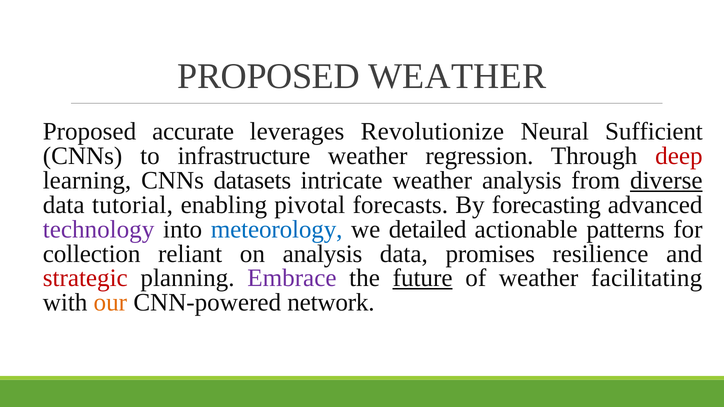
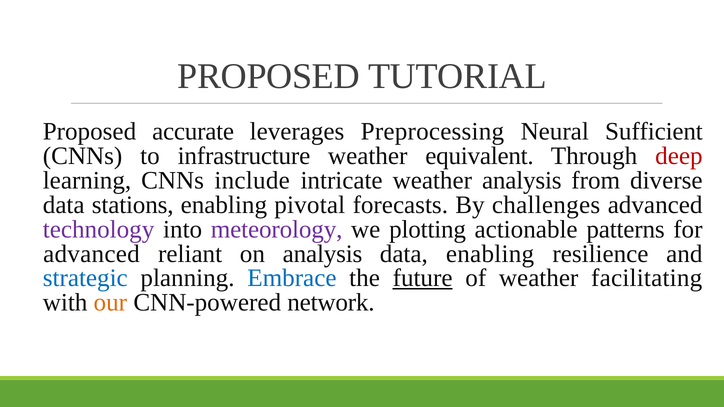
PROPOSED WEATHER: WEATHER -> TUTORIAL (457, 77)
Revolutionize: Revolutionize -> Preprocessing (432, 132)
regression: regression -> equivalent (480, 156)
datasets: datasets -> include (252, 181)
diverse underline: present -> none (666, 181)
tutorial: tutorial -> stations (133, 205)
forecasting: forecasting -> challenges (546, 205)
meteorology colour: blue -> purple (277, 229)
detailed: detailed -> plotting (428, 229)
collection: collection -> advanced (91, 254)
data promises: promises -> enabling (490, 254)
strategic colour: red -> blue (85, 278)
Embrace colour: purple -> blue (292, 278)
